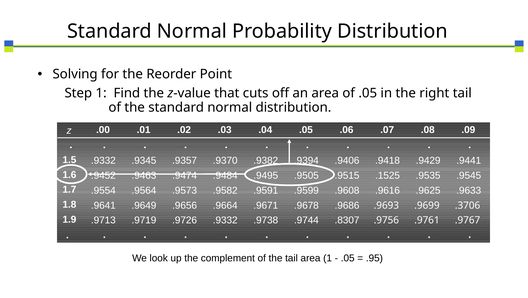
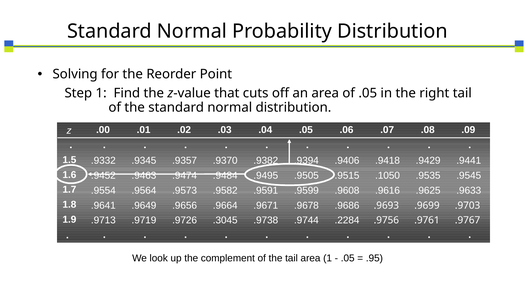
.1525: .1525 -> .1050 (388, 175)
.3706: .3706 -> .9703 (468, 205)
.9726 .9332: .9332 -> .3045 (225, 220)
.8307: .8307 -> .2284 (347, 220)
